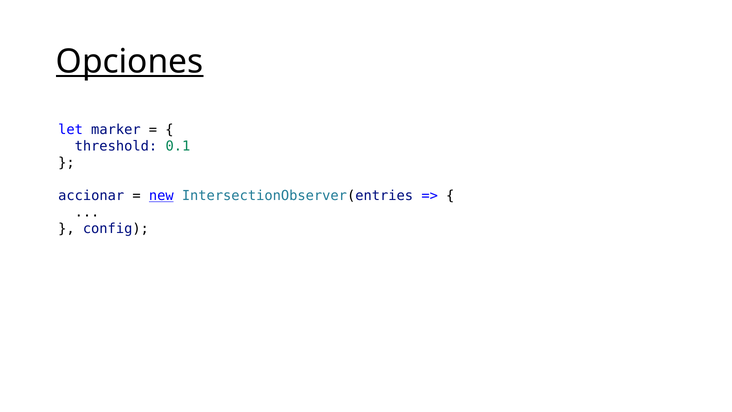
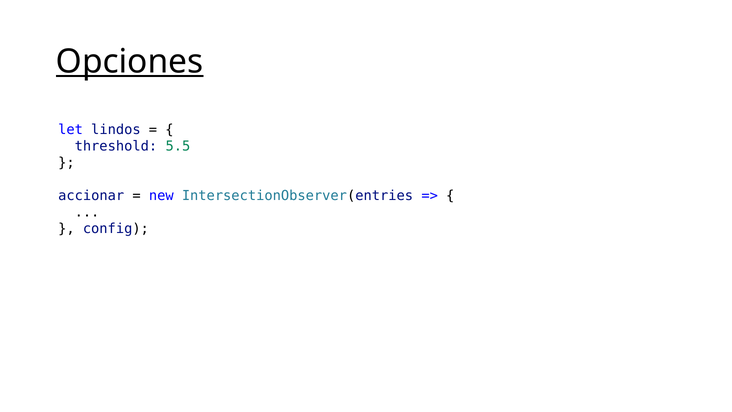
marker: marker -> lindos (116, 130)
0.1: 0.1 -> 5.5 (178, 146)
new underline: present -> none (161, 196)
